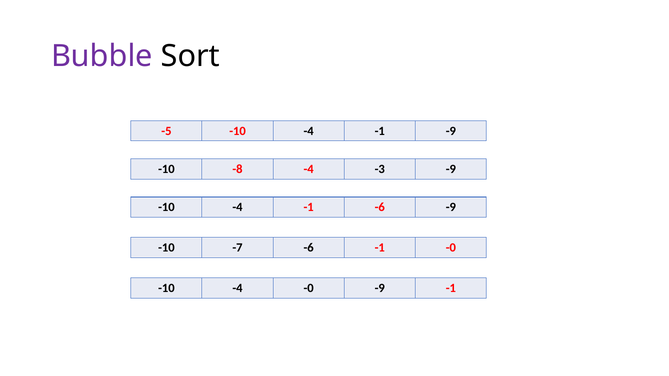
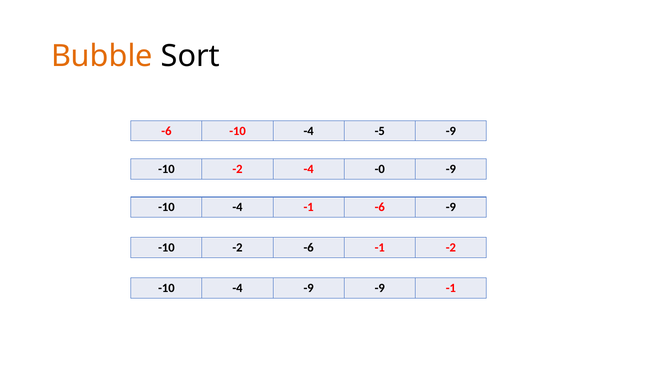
Bubble colour: purple -> orange (102, 56)
-5: -5 -> -6 (166, 131)
-1: -1 -> -5 (380, 131)
-8: -8 -> -2 (238, 169)
-3: -3 -> -0 (380, 169)
-7: -7 -> -2 (238, 248)
-1 -0: -0 -> -2 (451, 248)
-4 -0: -0 -> -9 (309, 288)
